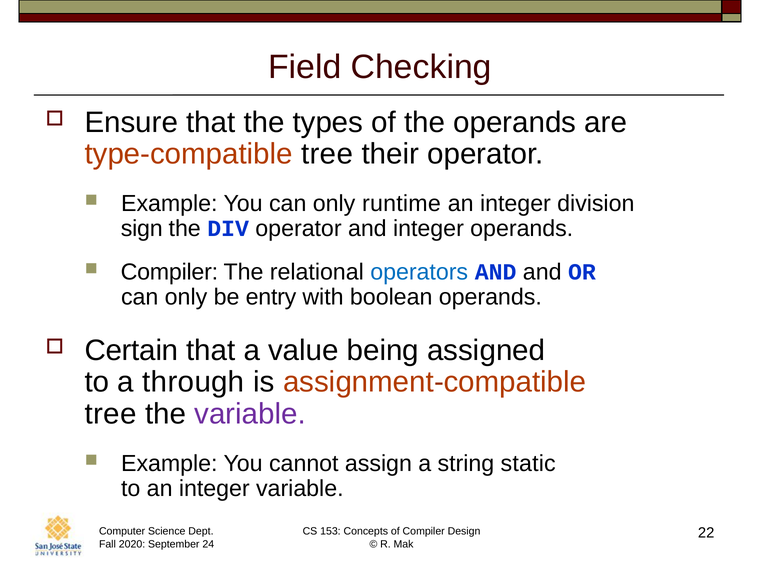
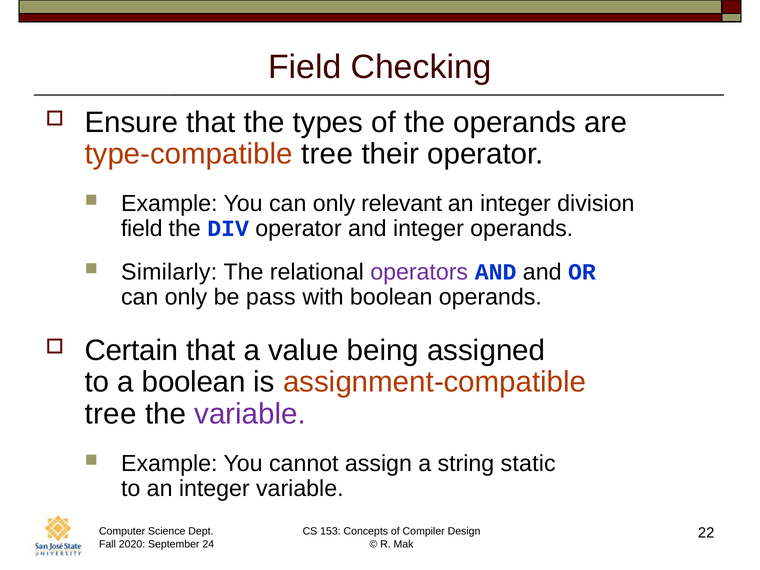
runtime: runtime -> relevant (402, 204)
sign: sign -> field (142, 229)
Compiler: Compiler -> Similarly (169, 272)
operators colour: blue -> purple (419, 272)
entry: entry -> pass (271, 297)
a through: through -> boolean (194, 382)
